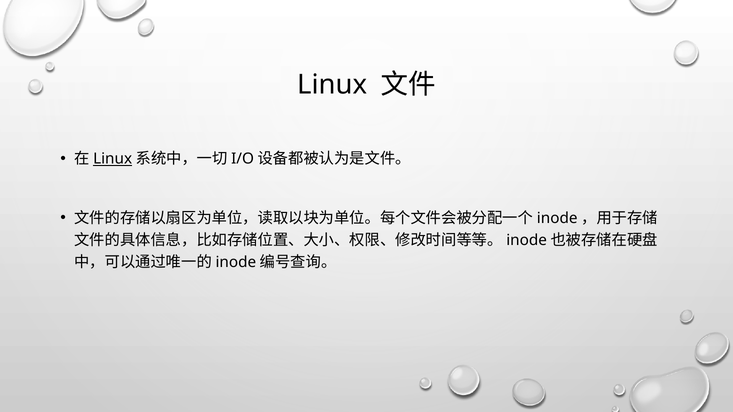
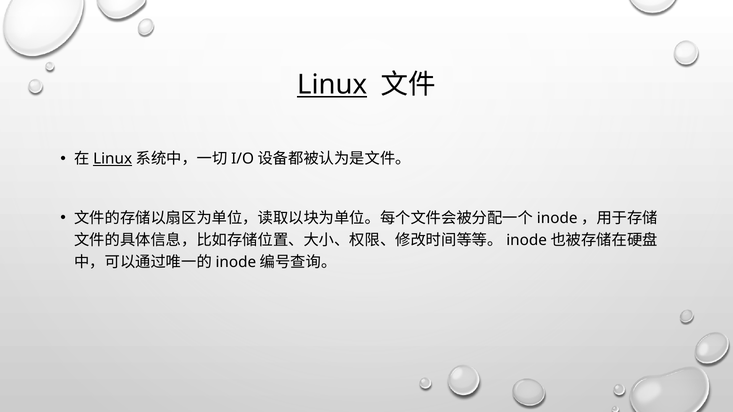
Linux underline: none -> present (332, 85)
